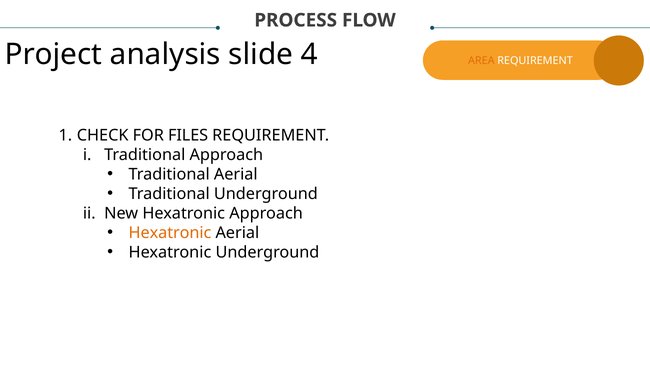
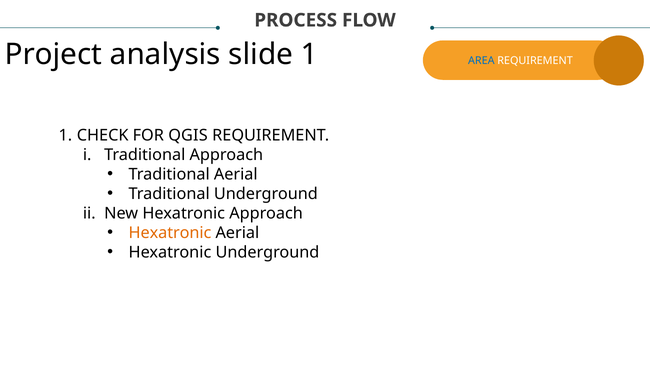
slide 4: 4 -> 1 (309, 55)
AREA colour: orange -> blue (481, 61)
FILES: FILES -> QGIS (188, 136)
